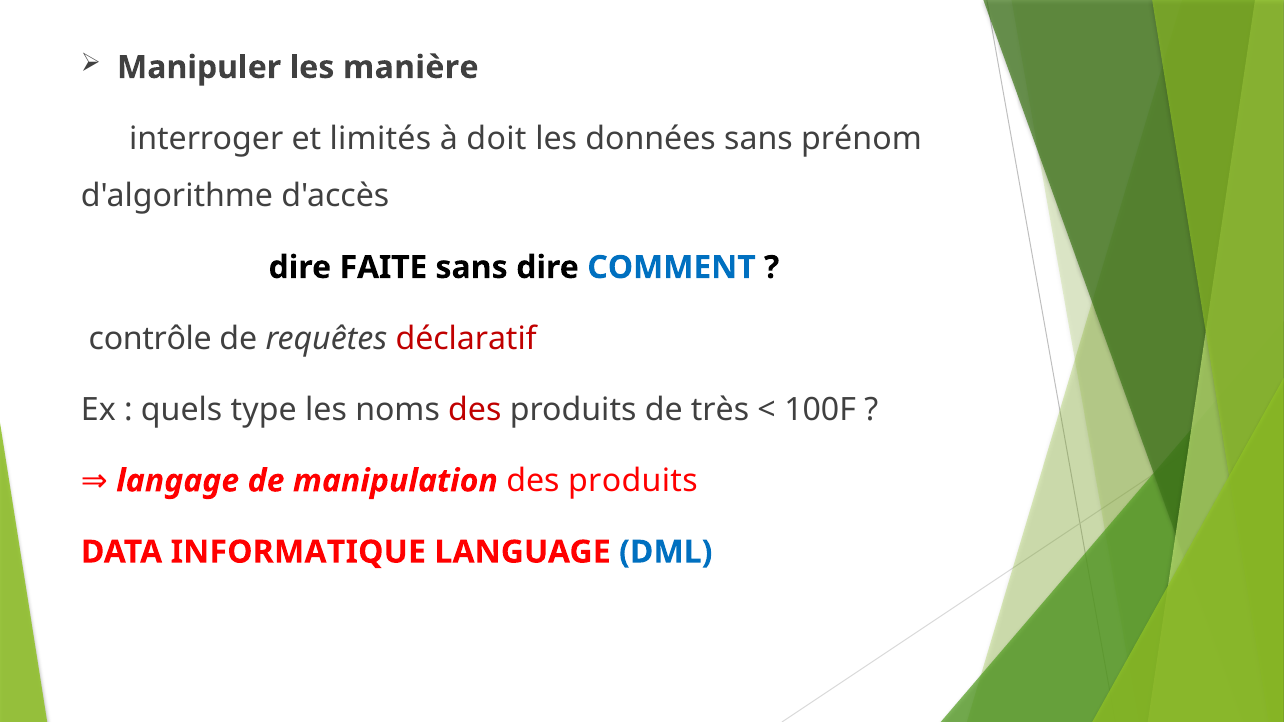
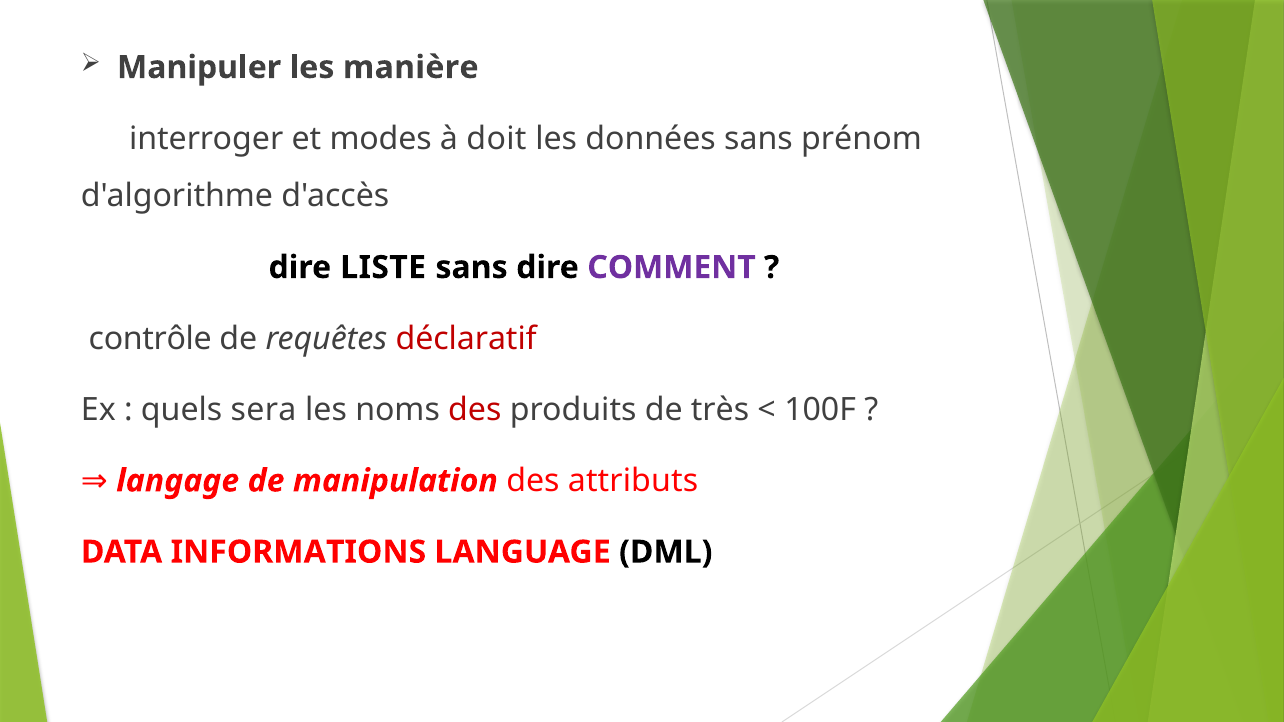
limités: limités -> modes (381, 139)
FAITE: FAITE -> LISTE (383, 268)
COMMENT colour: blue -> purple (672, 268)
type: type -> sera (264, 410)
manipulation des produits: produits -> attributs (633, 481)
INFORMATIQUE: INFORMATIQUE -> INFORMATIONS (298, 552)
DML colour: blue -> black (666, 552)
